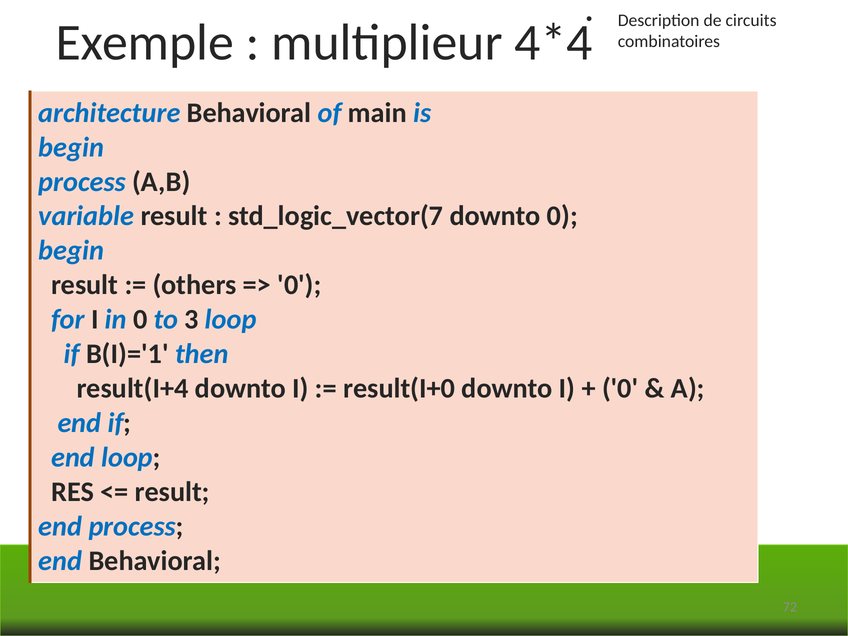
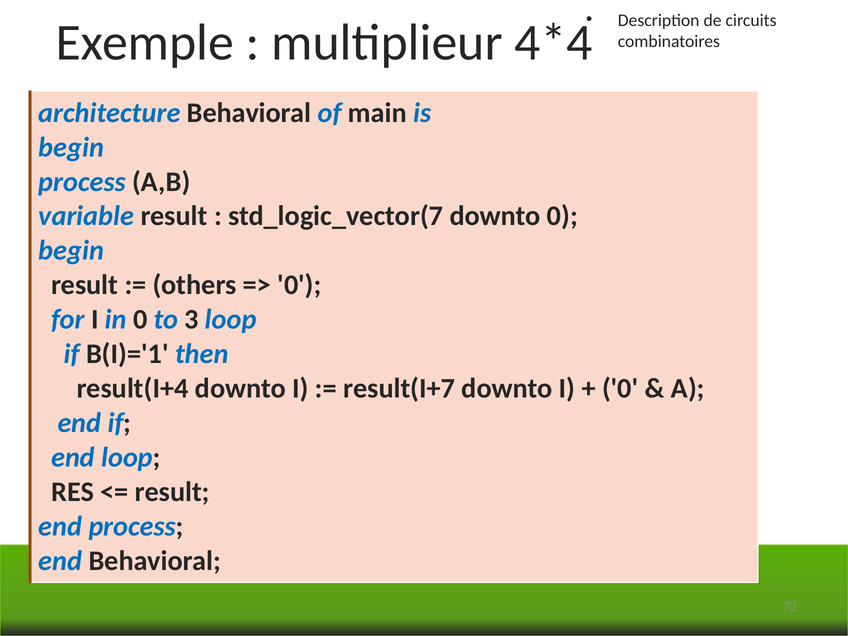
result(I+0: result(I+0 -> result(I+7 (399, 389)
